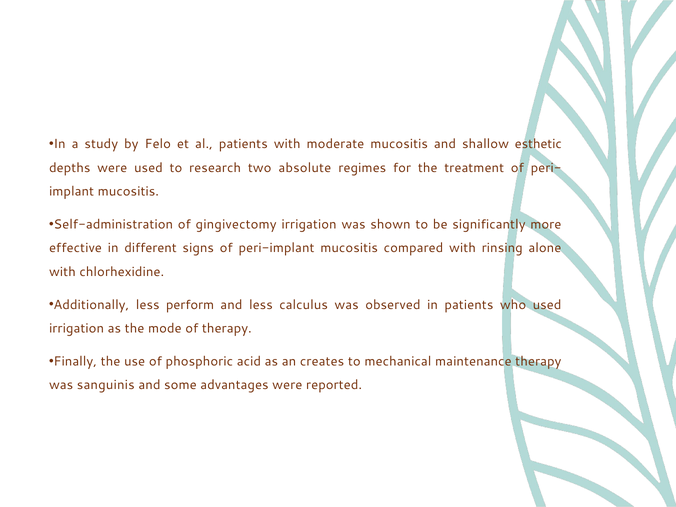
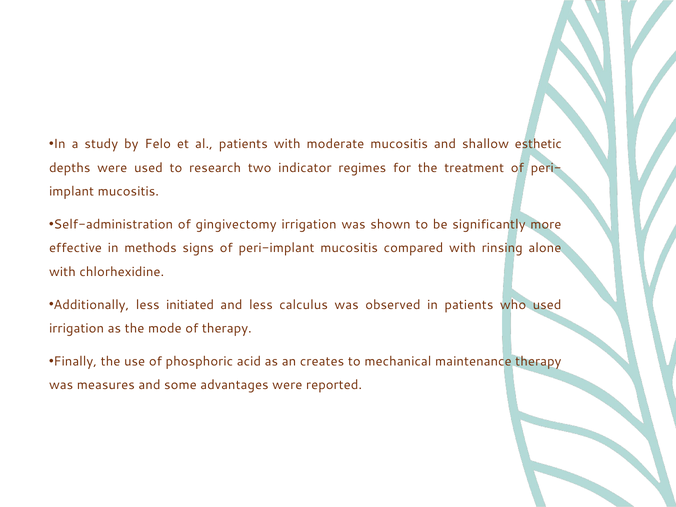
absolute: absolute -> indicator (305, 168)
different: different -> methods (151, 248)
perform: perform -> initiated (190, 305)
sanguinis: sanguinis -> measures (106, 385)
